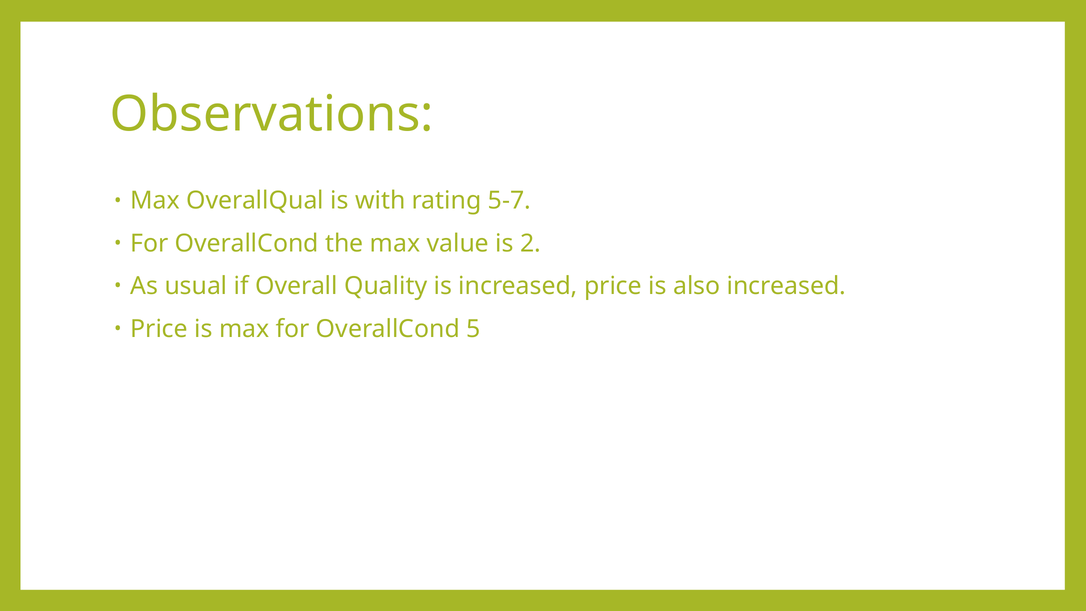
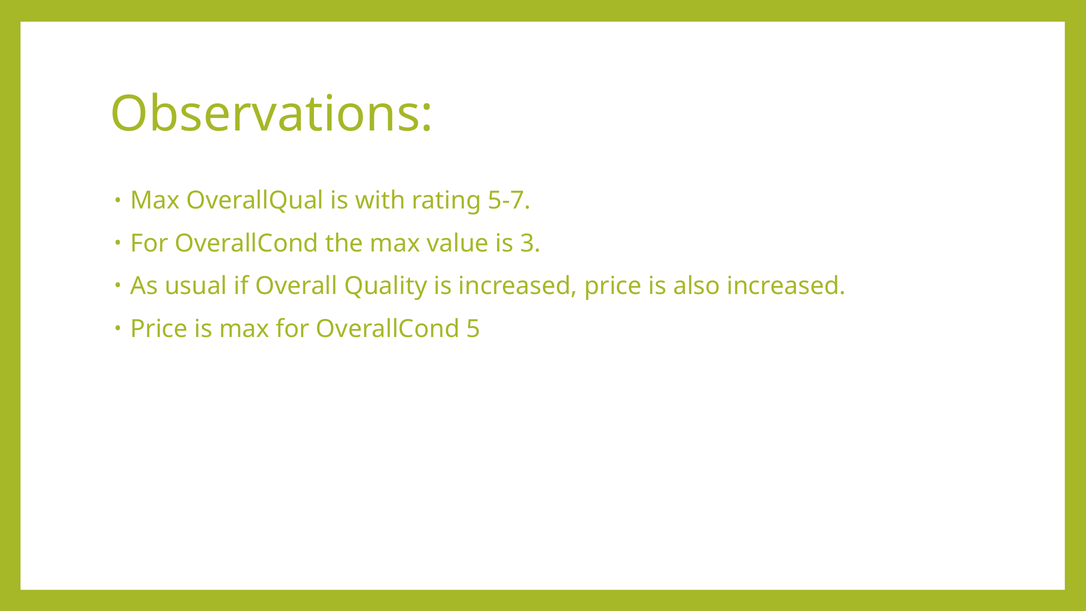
2: 2 -> 3 (530, 243)
